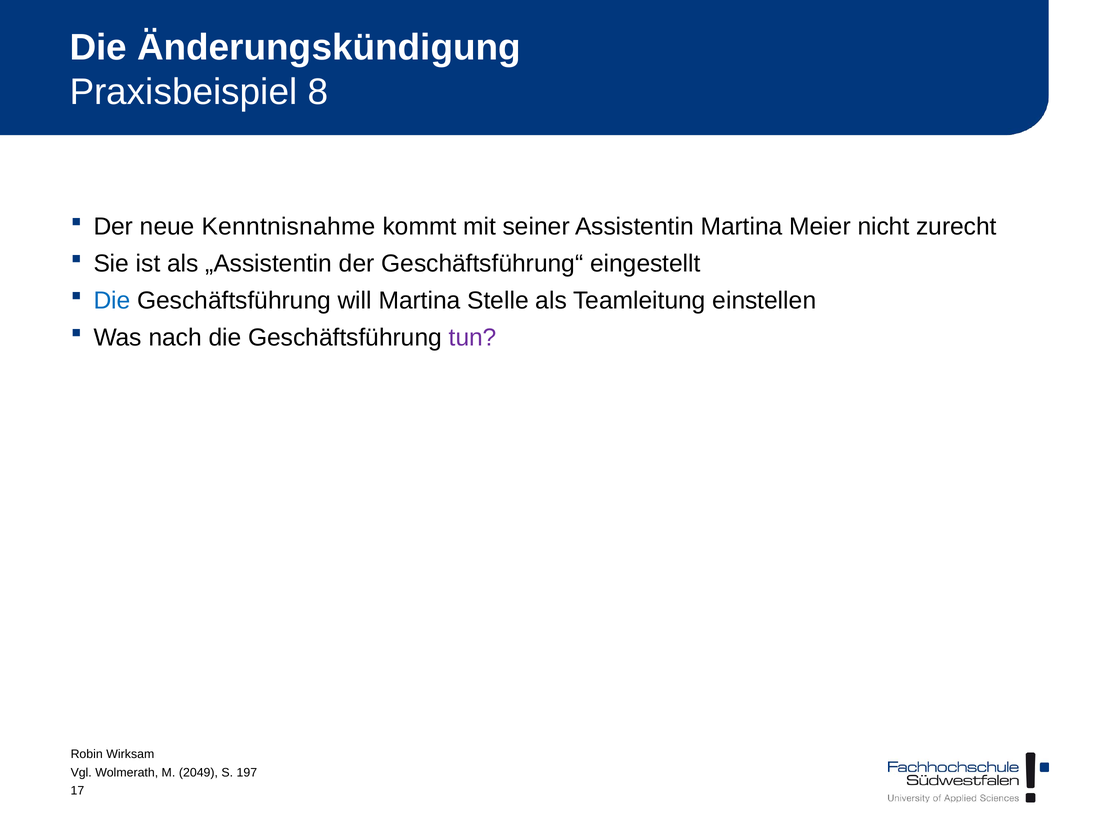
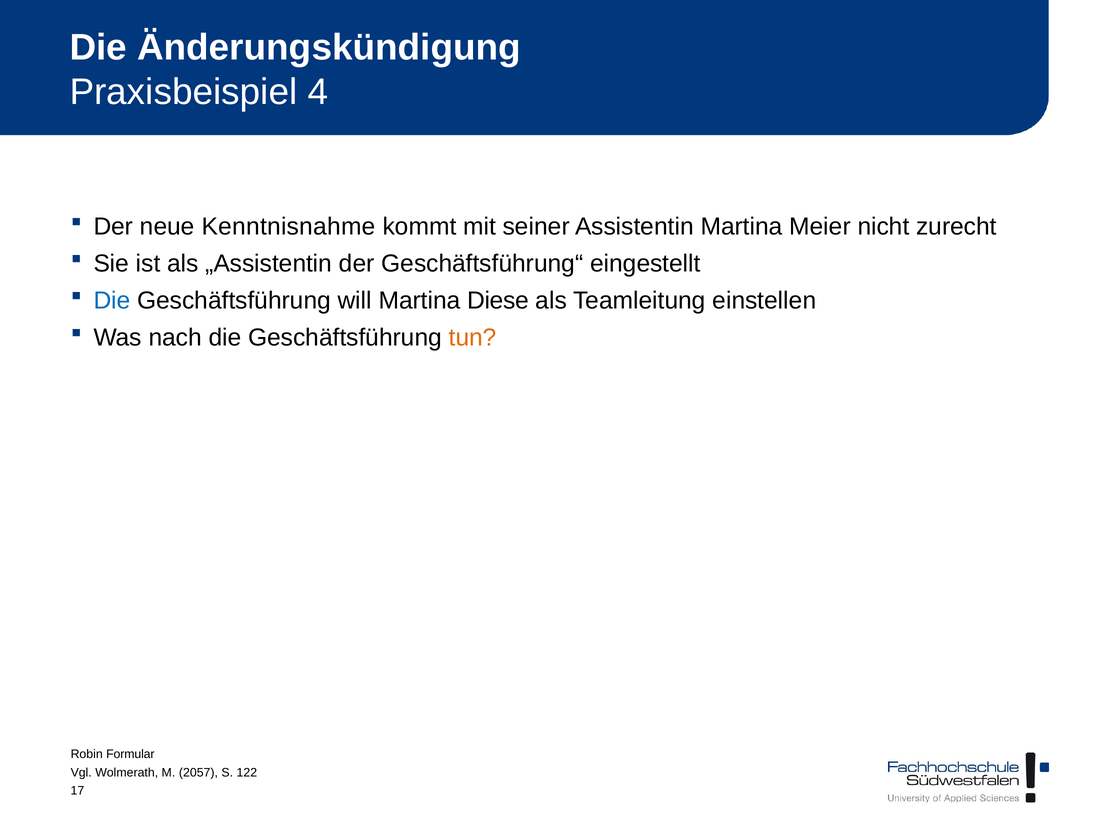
8: 8 -> 4 (318, 92)
Stelle: Stelle -> Diese (498, 301)
tun colour: purple -> orange (473, 338)
Wirksam: Wirksam -> Formular (130, 754)
2049: 2049 -> 2057 (198, 773)
197: 197 -> 122 (247, 773)
